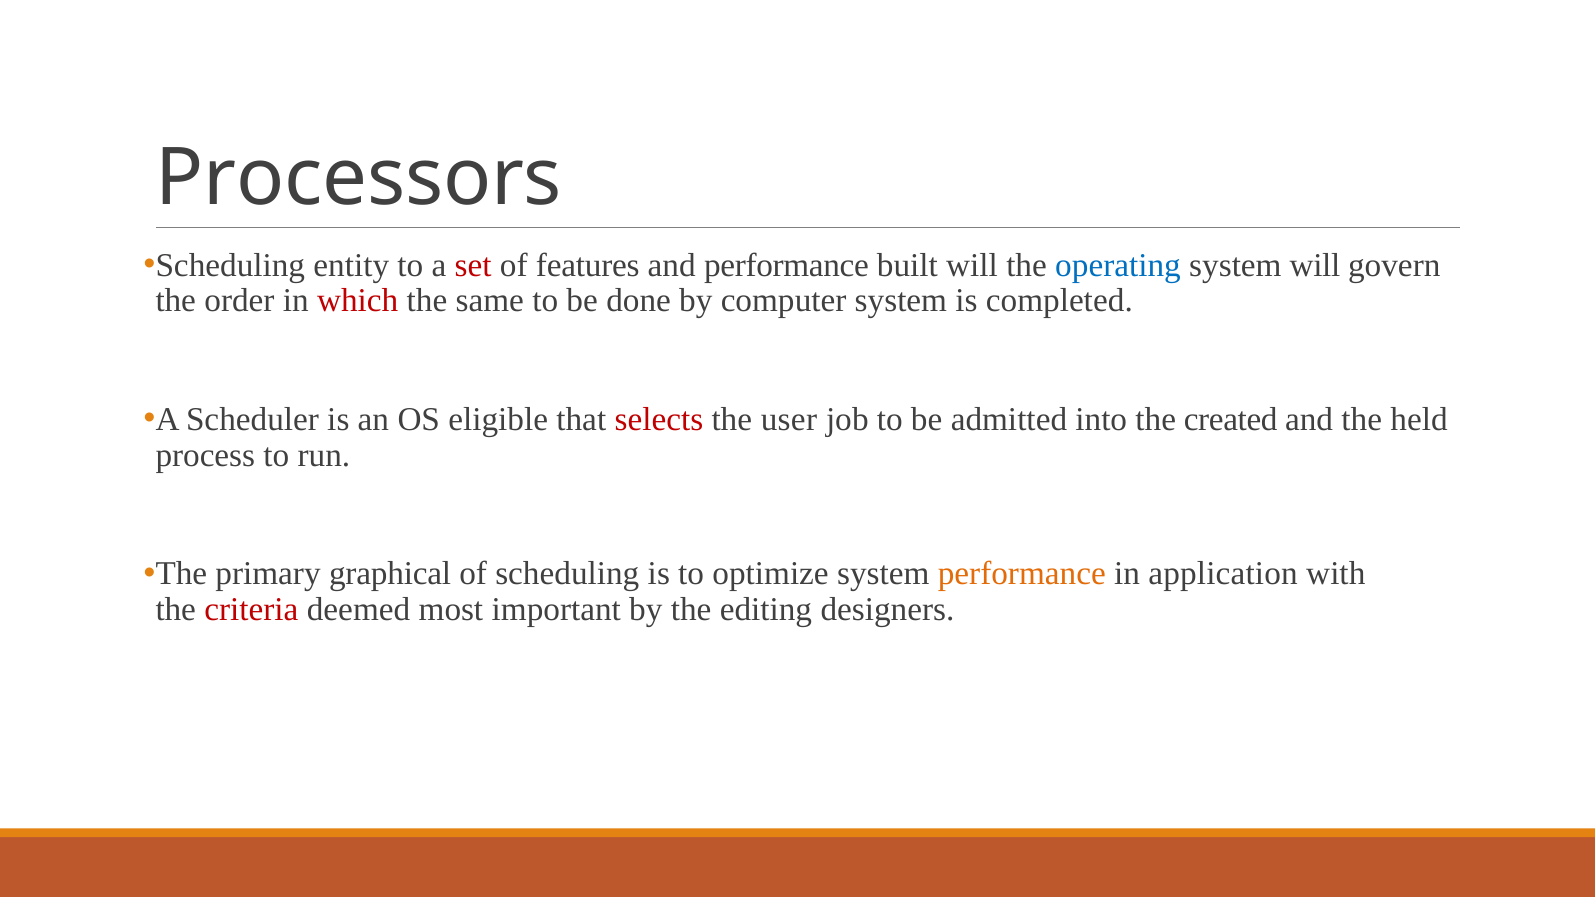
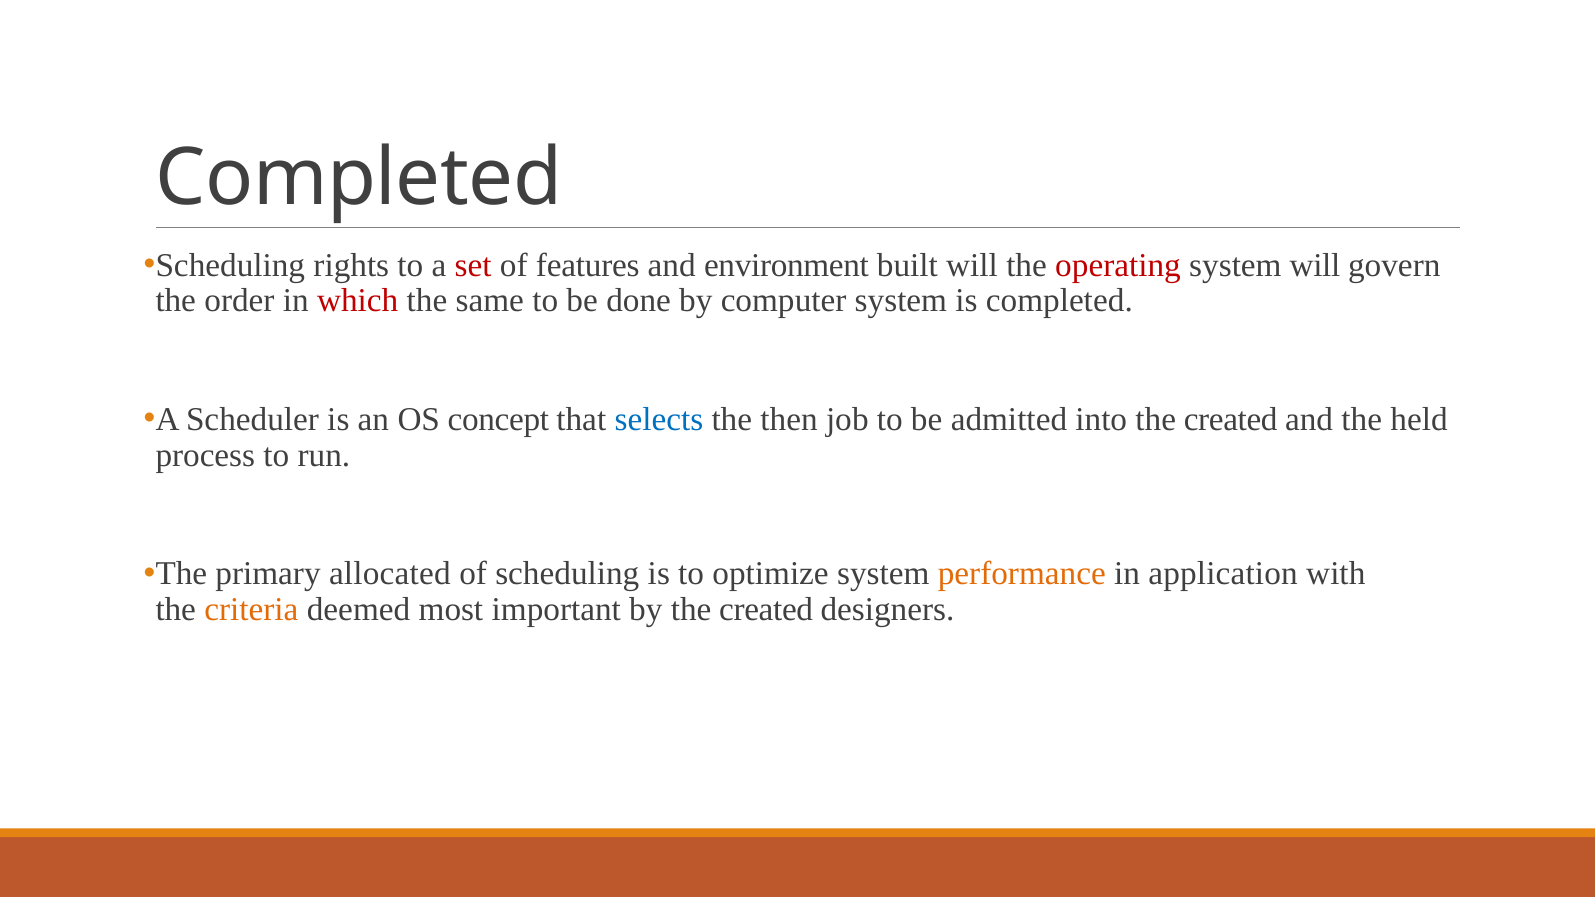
Processors: Processors -> Completed (359, 179)
entity: entity -> rights (351, 265)
and performance: performance -> environment (786, 265)
operating colour: blue -> red (1118, 265)
eligible: eligible -> concept (498, 419)
selects colour: red -> blue (659, 419)
user: user -> then (789, 419)
graphical: graphical -> allocated (390, 574)
criteria colour: red -> orange (251, 609)
by the editing: editing -> created (766, 609)
